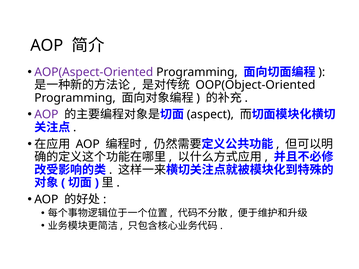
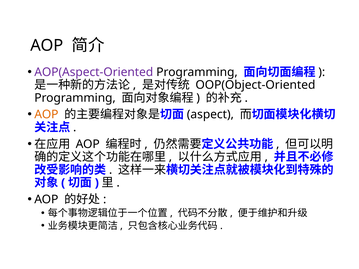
AOP colour: purple -> orange (46, 115)
